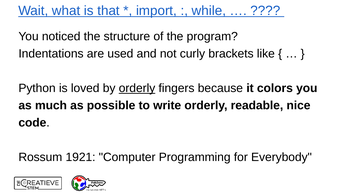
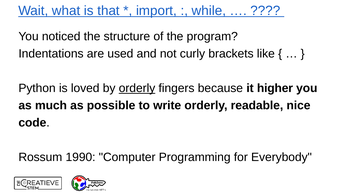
colors: colors -> higher (275, 88)
1921: 1921 -> 1990 (81, 157)
